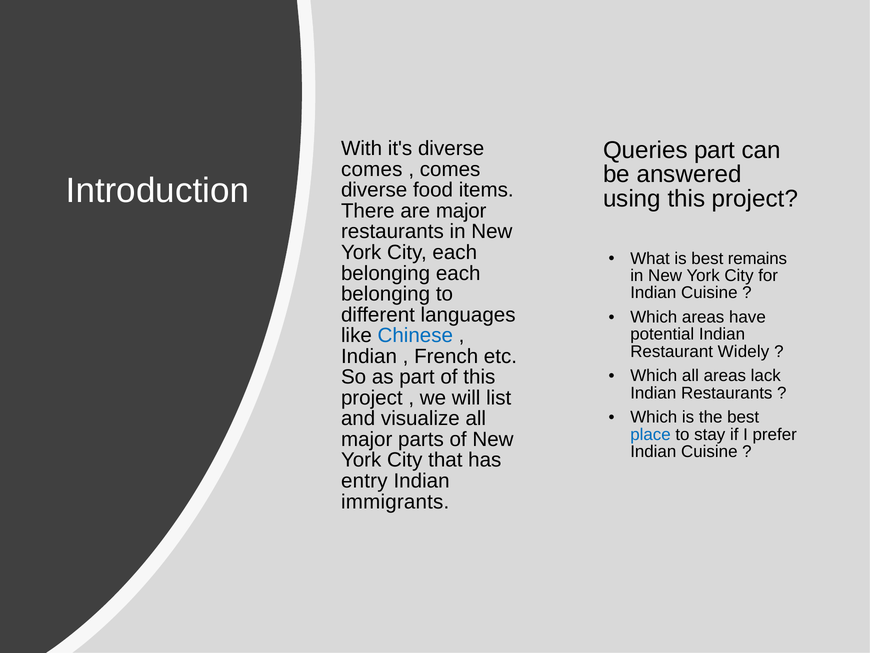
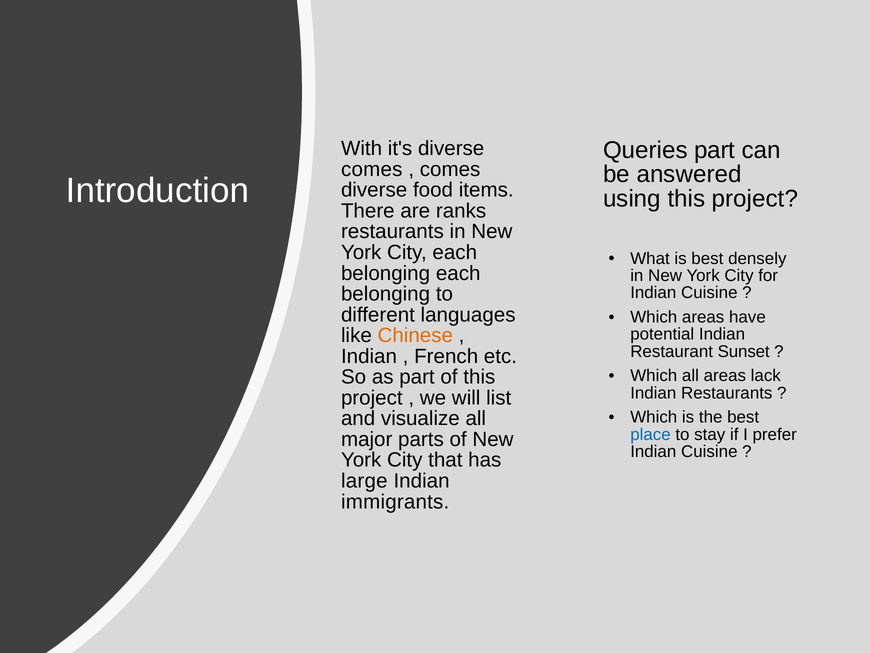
are major: major -> ranks (461, 211)
remains: remains -> densely (757, 258)
Chinese colour: blue -> orange (415, 335)
Widely: Widely -> Sunset (744, 351)
entry: entry -> large (364, 481)
